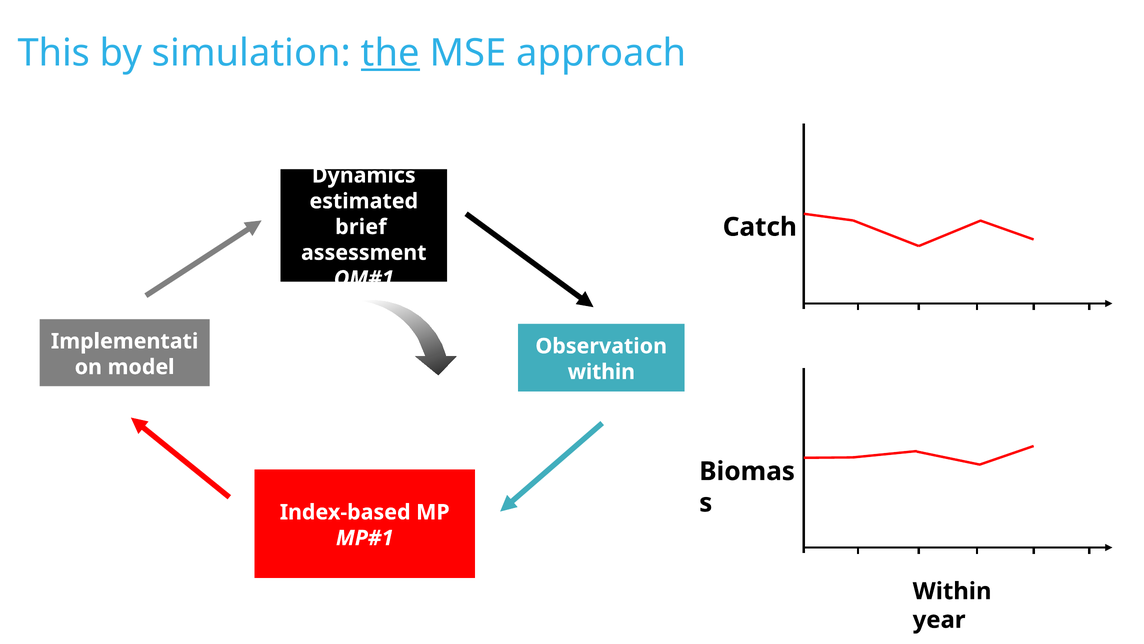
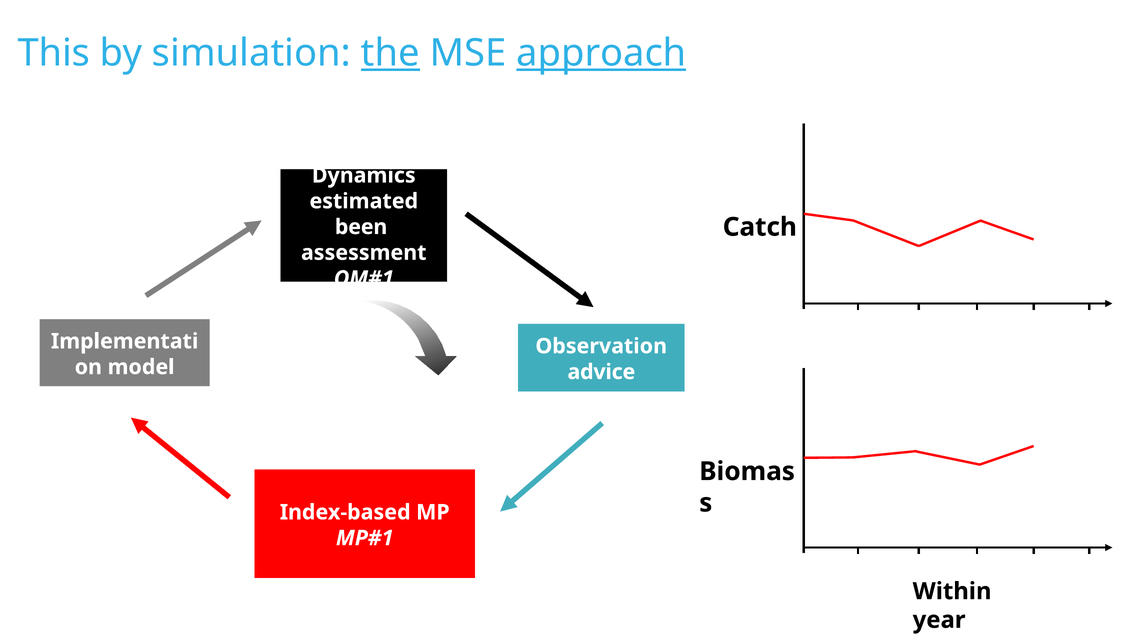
approach underline: none -> present (601, 53)
brief: brief -> been (361, 227)
within: within -> advice (601, 372)
